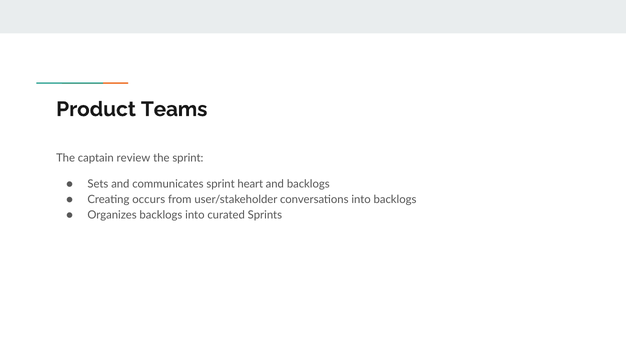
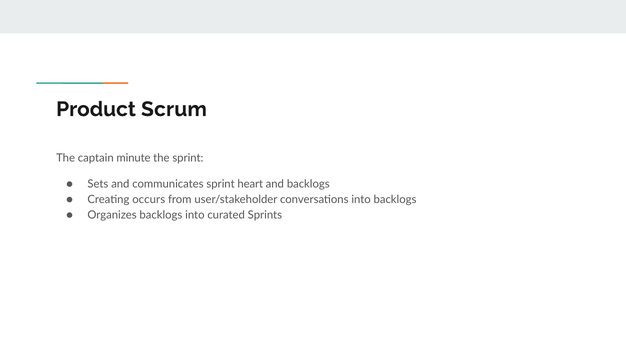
Teams: Teams -> Scrum (174, 109)
review: review -> minute (134, 158)
